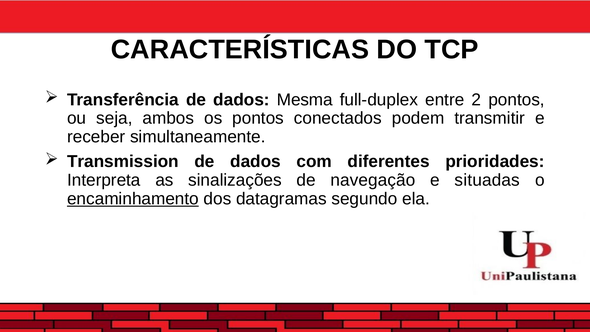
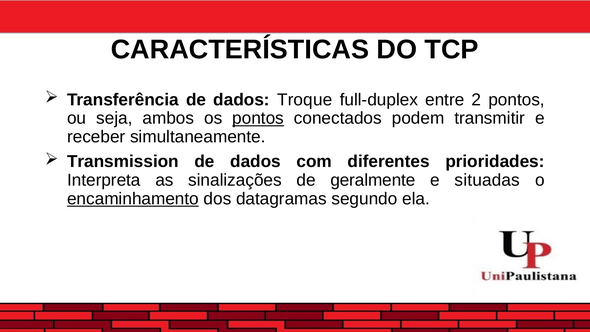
Mesma: Mesma -> Troque (305, 100)
pontos underline: none -> present (258, 118)
navegação: navegação -> geralmente (373, 180)
